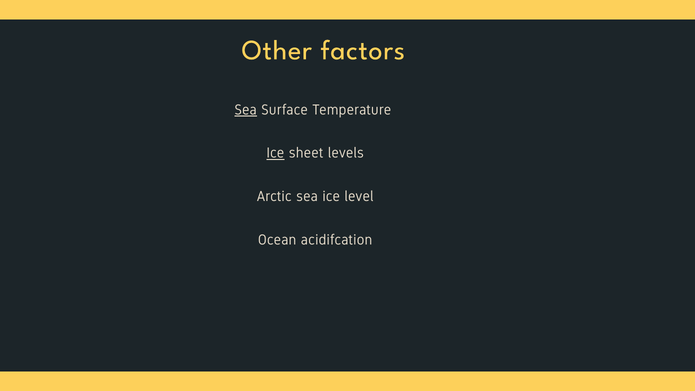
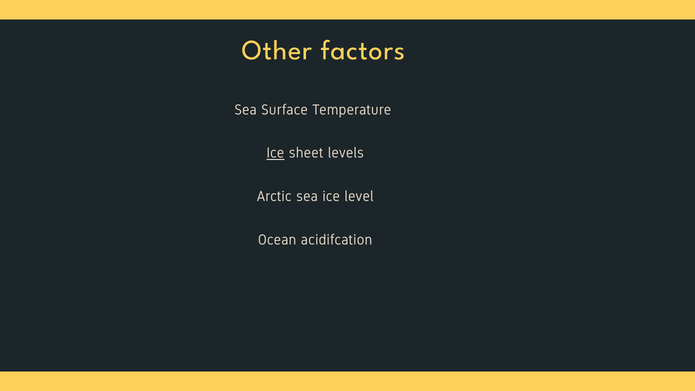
Sea underline: present -> none (246, 110)
